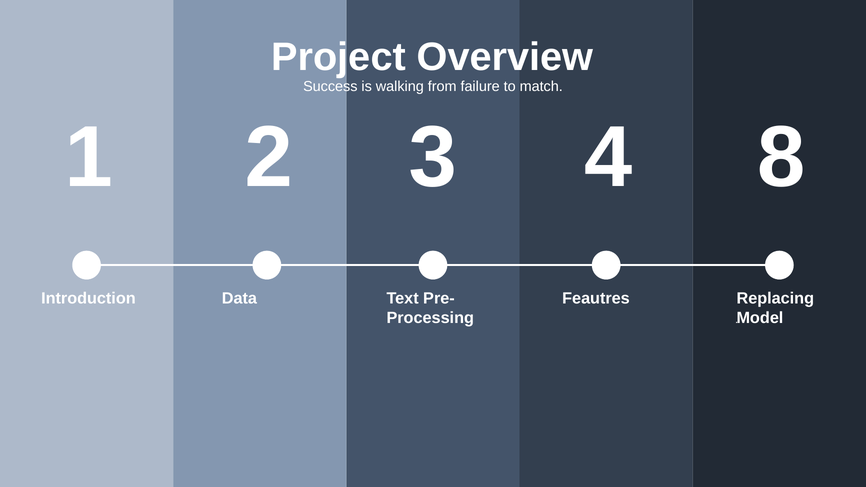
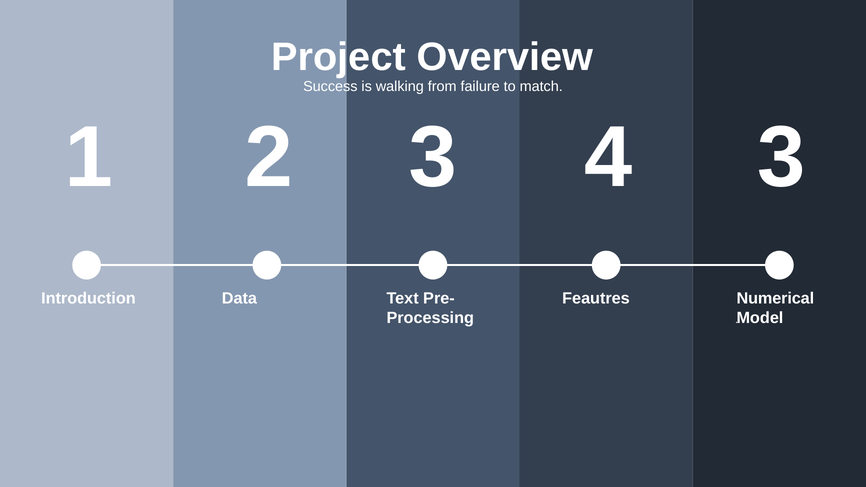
4 8: 8 -> 3 (782, 158)
Replacing: Replacing -> Numerical (775, 299)
